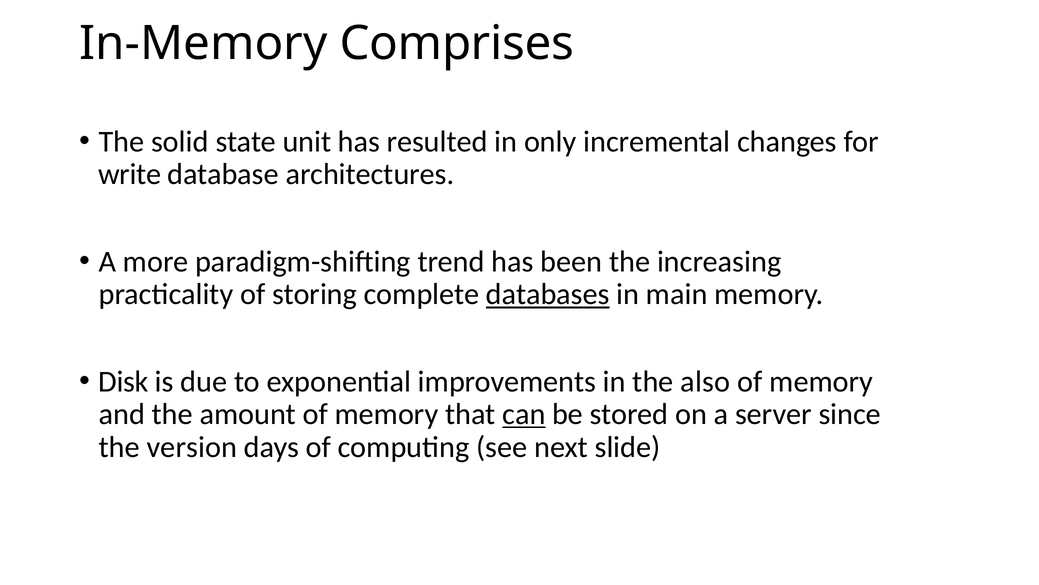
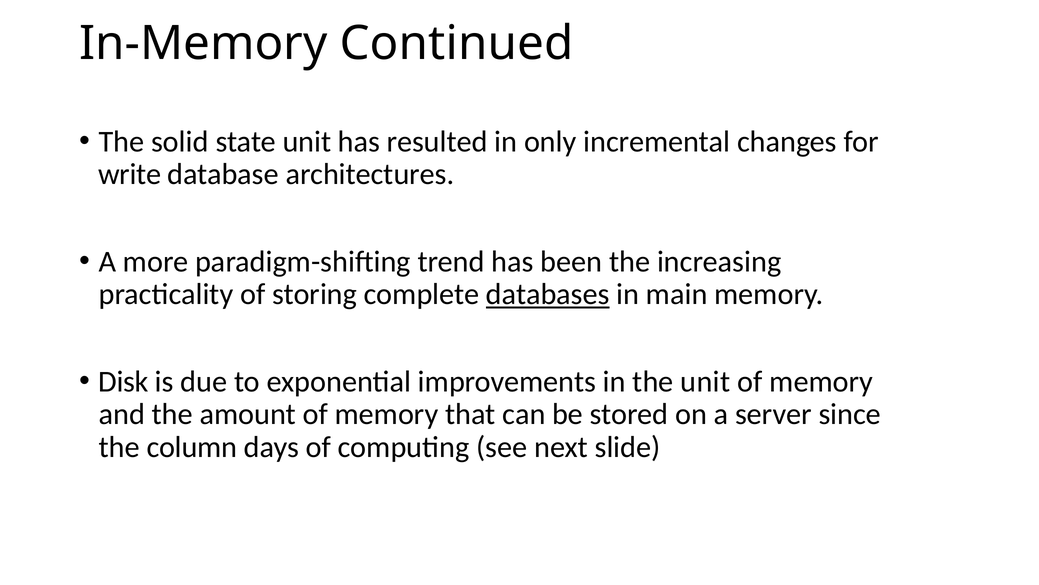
Comprises: Comprises -> Continued (457, 44)
the also: also -> unit (705, 381)
can underline: present -> none (524, 414)
version: version -> column (192, 447)
